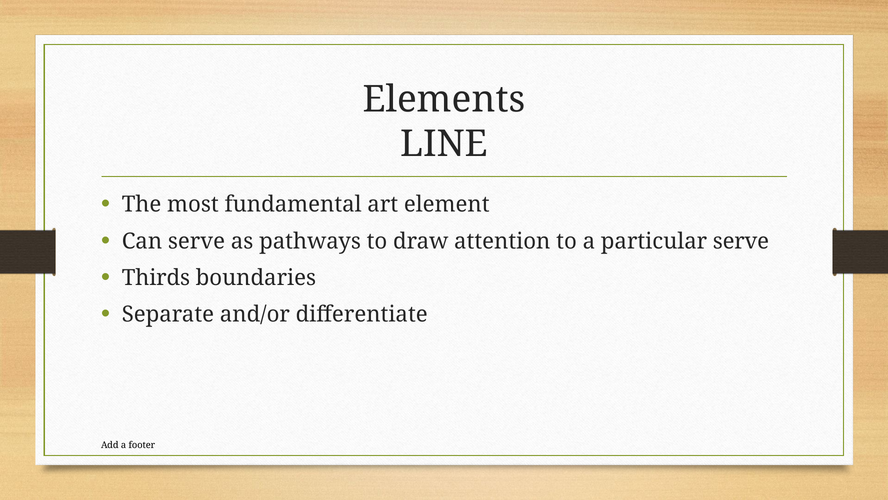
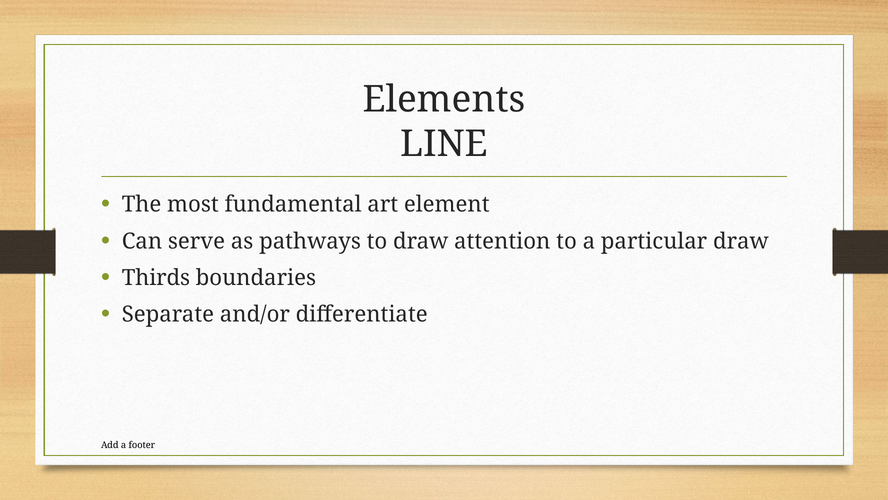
particular serve: serve -> draw (741, 241)
